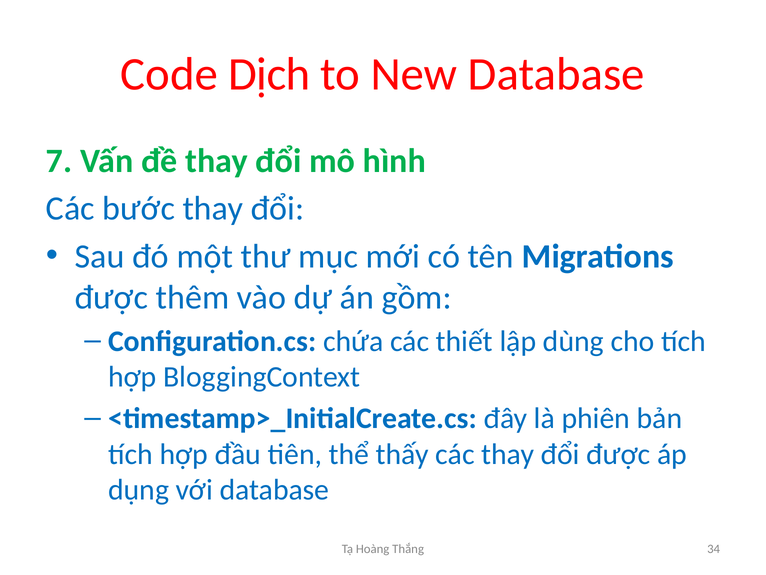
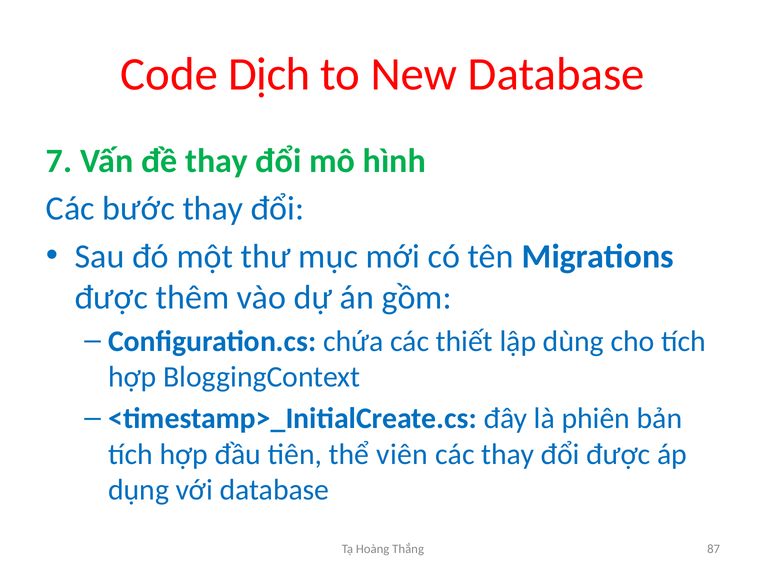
thấy: thấy -> viên (402, 454)
34: 34 -> 87 (714, 549)
